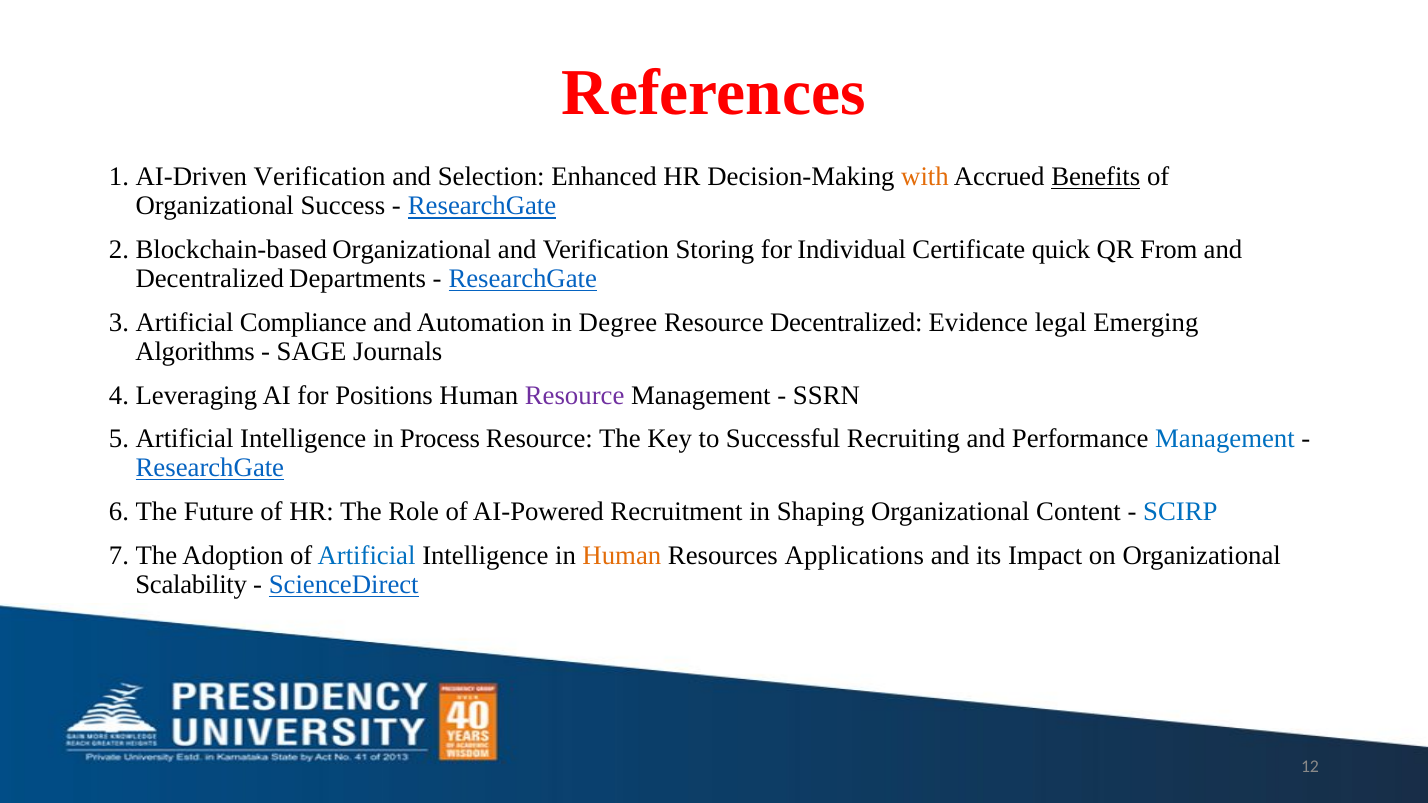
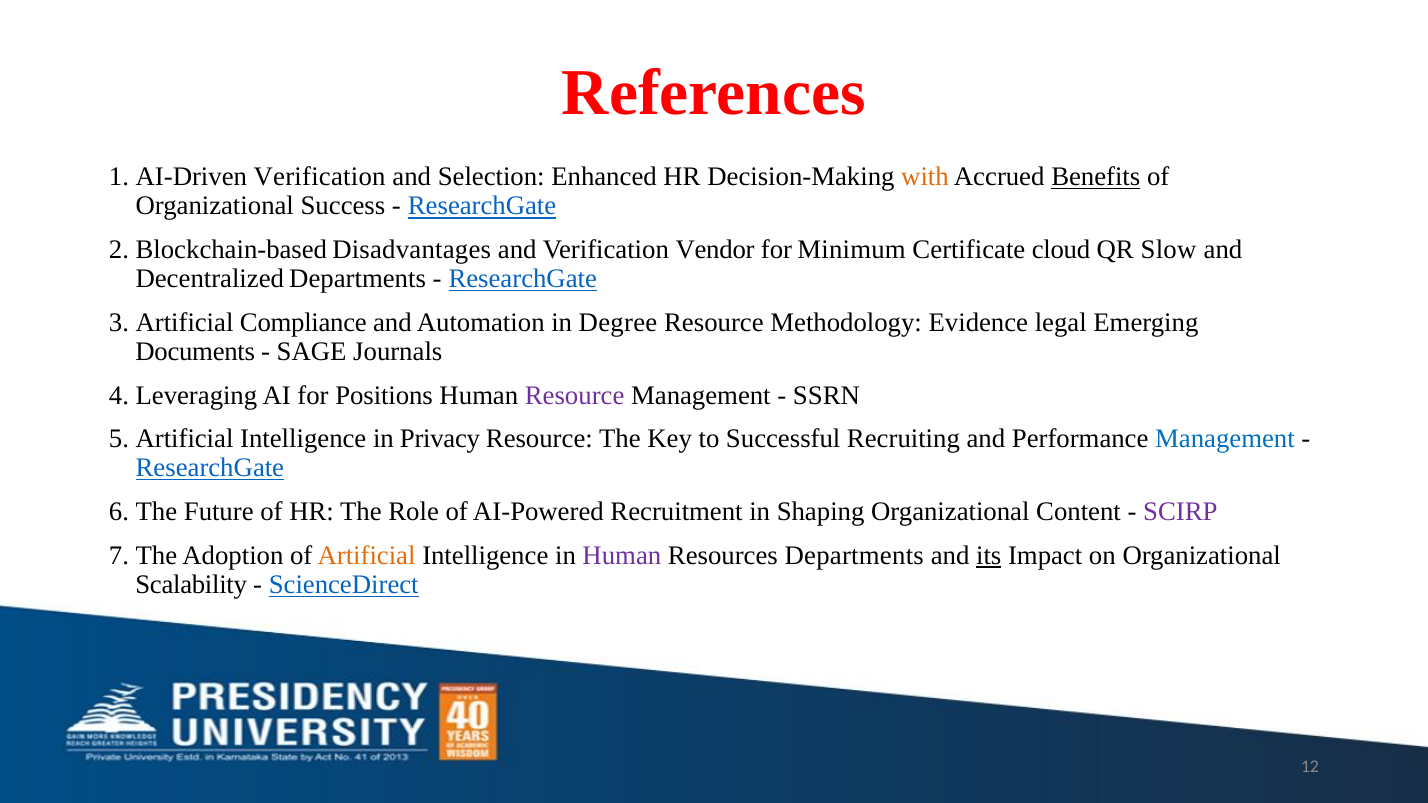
Organizational: Organizational -> Disadvantages (412, 250)
Storing: Storing -> Vendor (715, 250)
Individual: Individual -> Minimum (852, 250)
quick: quick -> cloud (1061, 250)
From: From -> Slow (1169, 250)
Resource Decentralized: Decentralized -> Methodology (846, 323)
Algorithms: Algorithms -> Documents (195, 352)
Process: Process -> Privacy (440, 439)
SCIRP colour: blue -> purple (1180, 512)
Artificial colour: blue -> orange (366, 556)
Human colour: orange -> purple (622, 556)
Resources Applications: Applications -> Departments (854, 556)
its underline: none -> present (989, 556)
